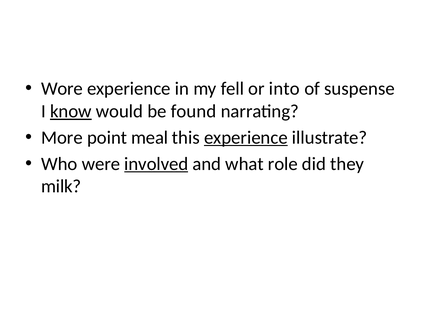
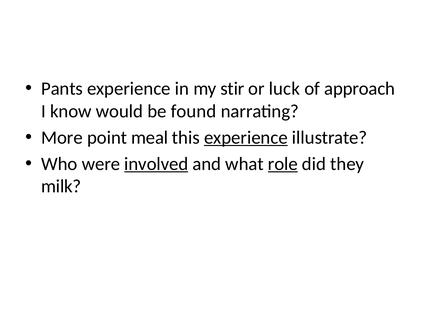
Wore: Wore -> Pants (62, 89)
fell: fell -> stir (232, 89)
into: into -> luck (284, 89)
suspense: suspense -> approach (360, 89)
know underline: present -> none (71, 111)
role underline: none -> present (283, 164)
